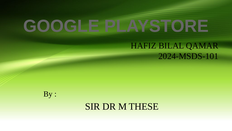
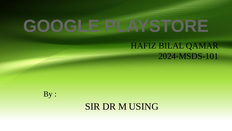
THESE: THESE -> USING (144, 106)
